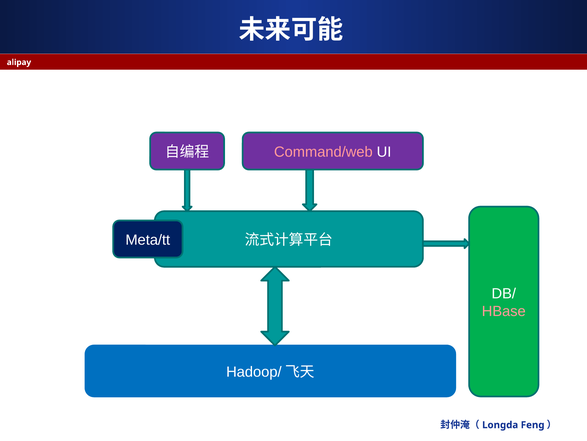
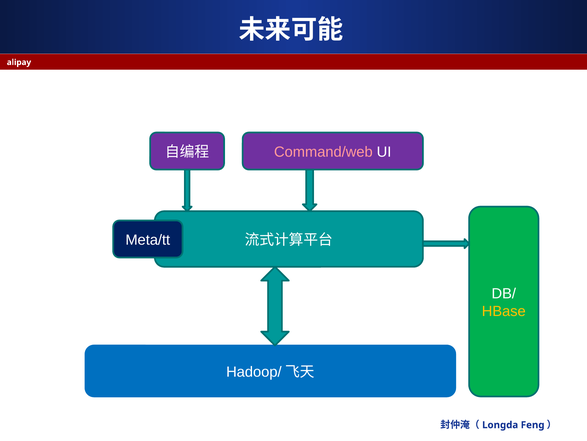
HBase colour: pink -> yellow (504, 311)
